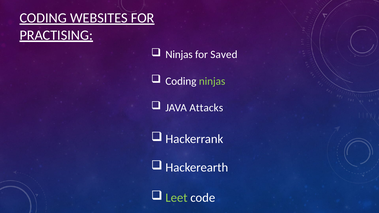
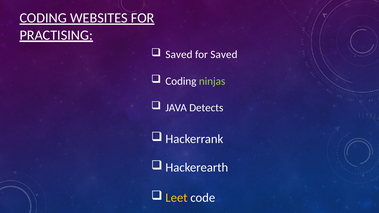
Ninjas: Ninjas -> Saved (179, 55)
Attacks: Attacks -> Detects (206, 108)
Leet colour: light green -> yellow (176, 198)
